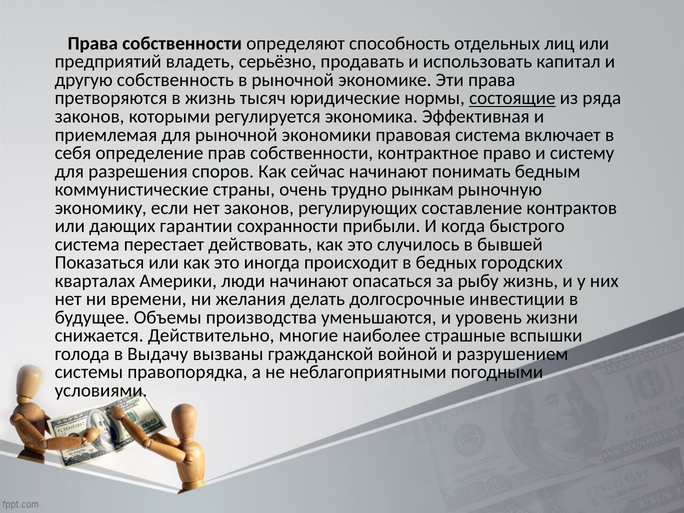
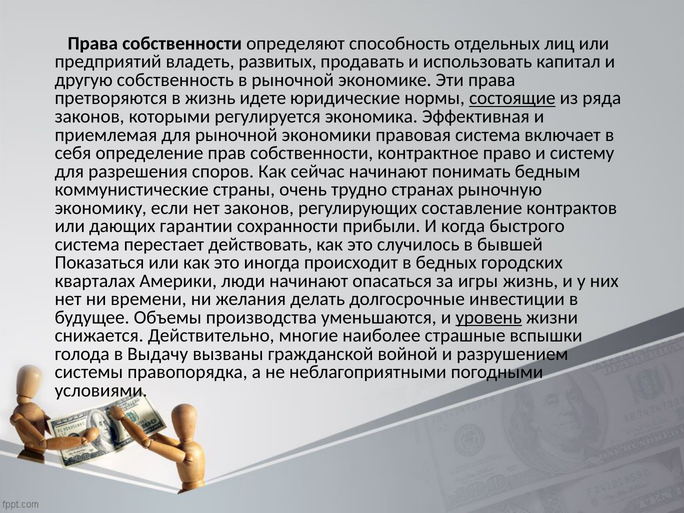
серьёзно: серьёзно -> развитых (278, 62)
тысяч: тысяч -> идете (263, 98)
рынкам: рынкам -> странах (422, 190)
рыбу: рыбу -> игры (478, 281)
уровень underline: none -> present (489, 317)
